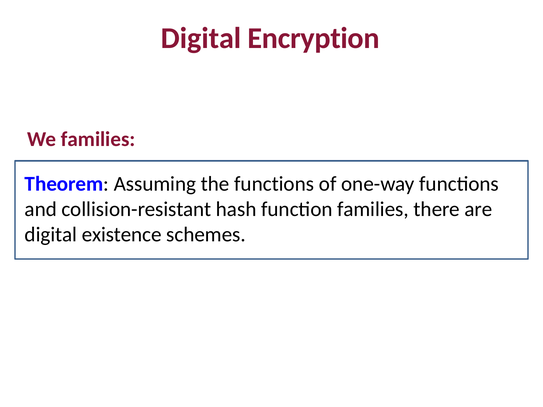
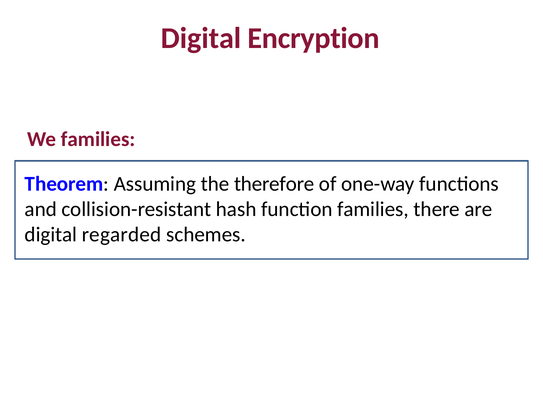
the functions: functions -> therefore (274, 184)
existence: existence -> regarded (121, 235)
